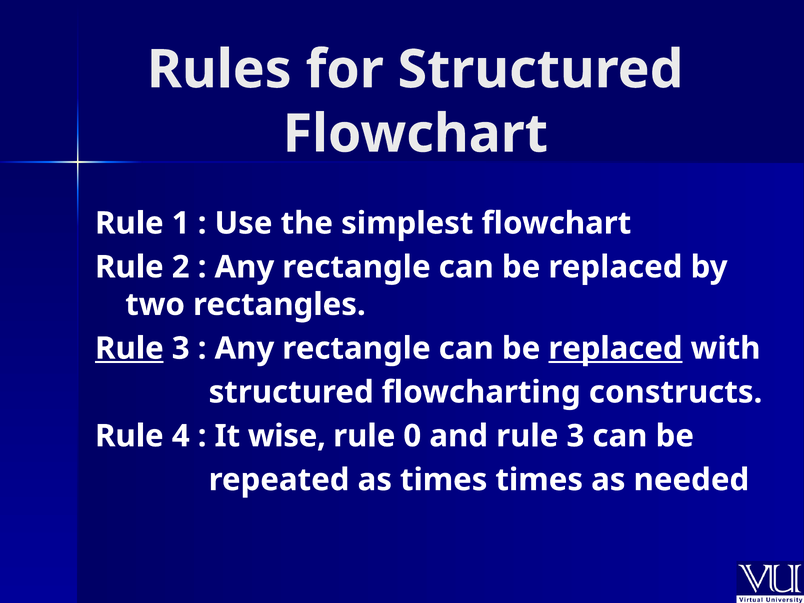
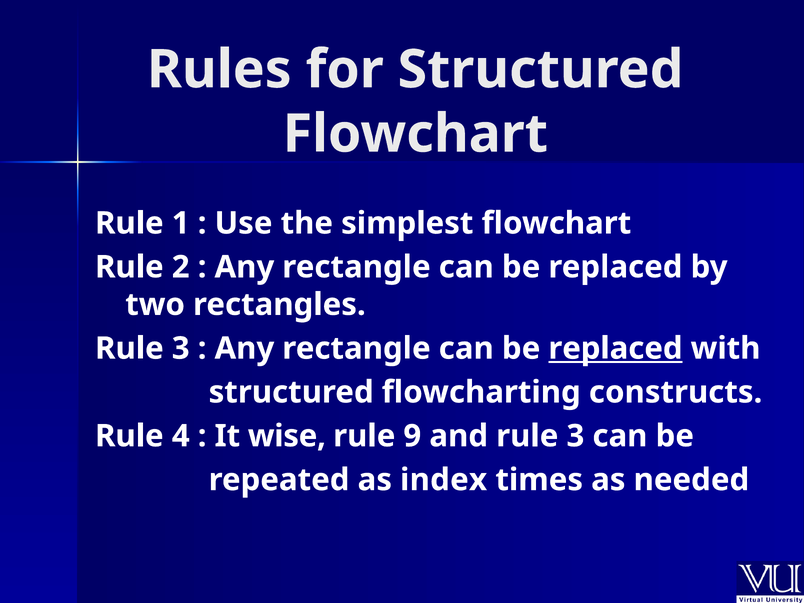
Rule underline: present -> none (129, 348)
0: 0 -> 9 (412, 436)
as times: times -> index (444, 480)
